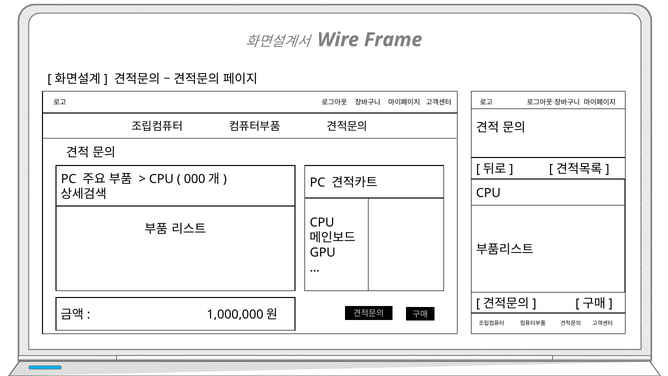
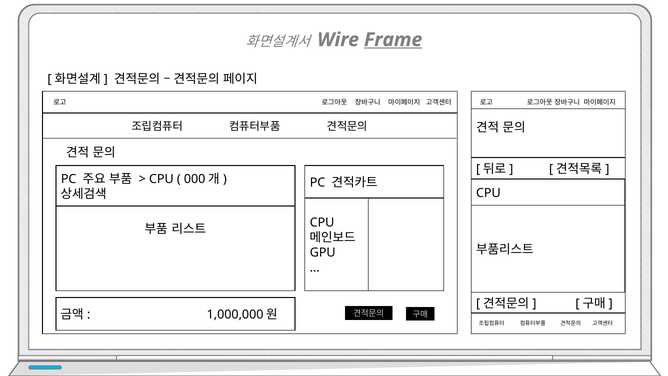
Frame underline: none -> present (393, 40)
